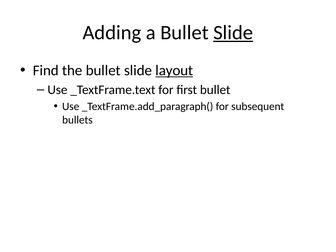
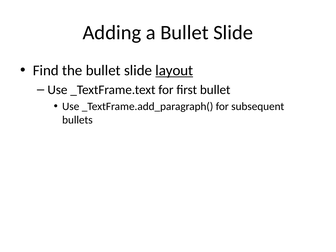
Slide underline: present -> none (233, 33)
